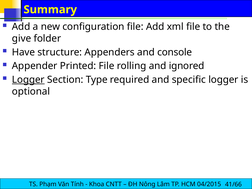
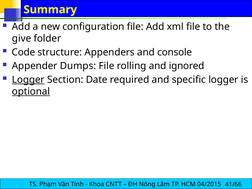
Have: Have -> Code (23, 52)
Printed: Printed -> Dumps (78, 66)
Type: Type -> Date (97, 80)
optional underline: none -> present (31, 91)
